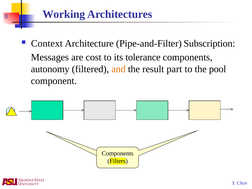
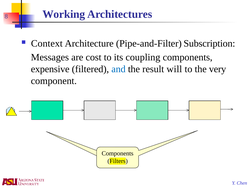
tolerance: tolerance -> coupling (143, 57)
autonomy: autonomy -> expensive (50, 69)
and colour: orange -> blue (118, 69)
part: part -> will (174, 69)
pool: pool -> very (218, 69)
